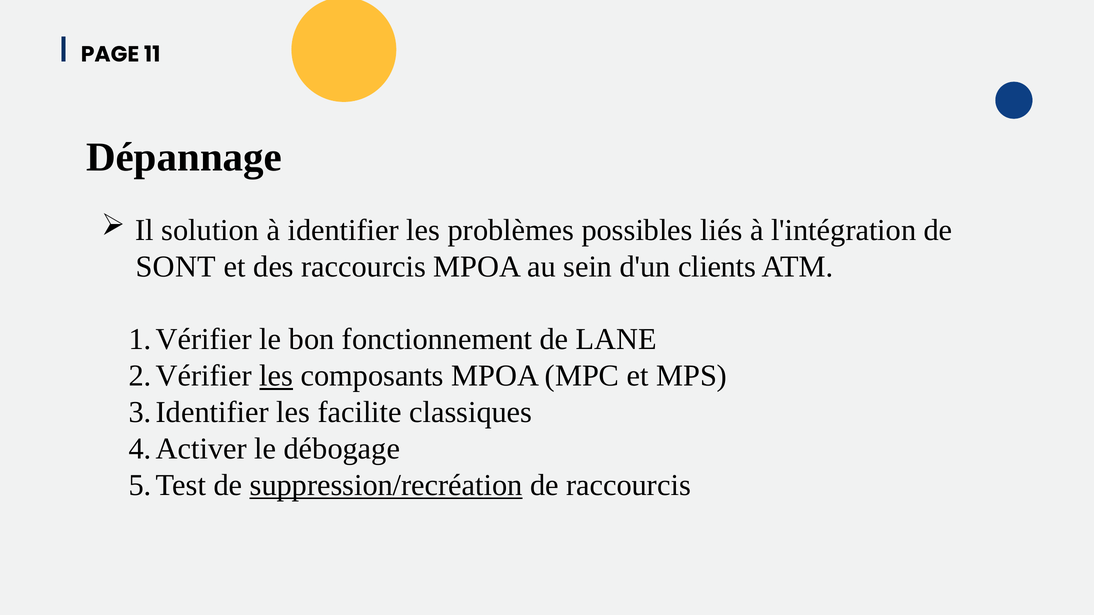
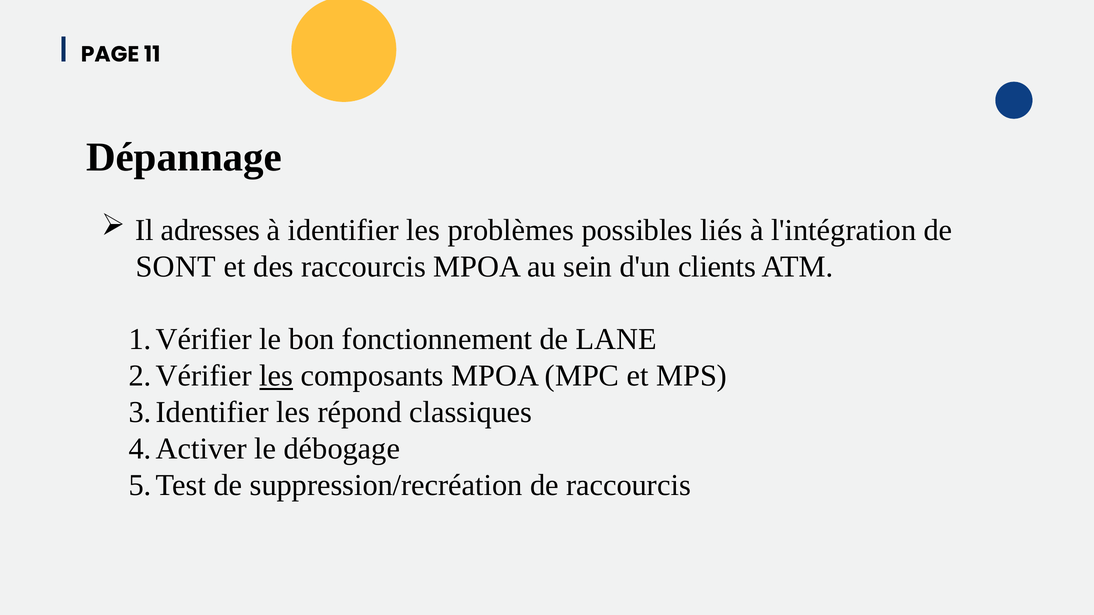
solution: solution -> adresses (210, 230)
facilite: facilite -> répond (360, 413)
suppression/recréation underline: present -> none (386, 486)
